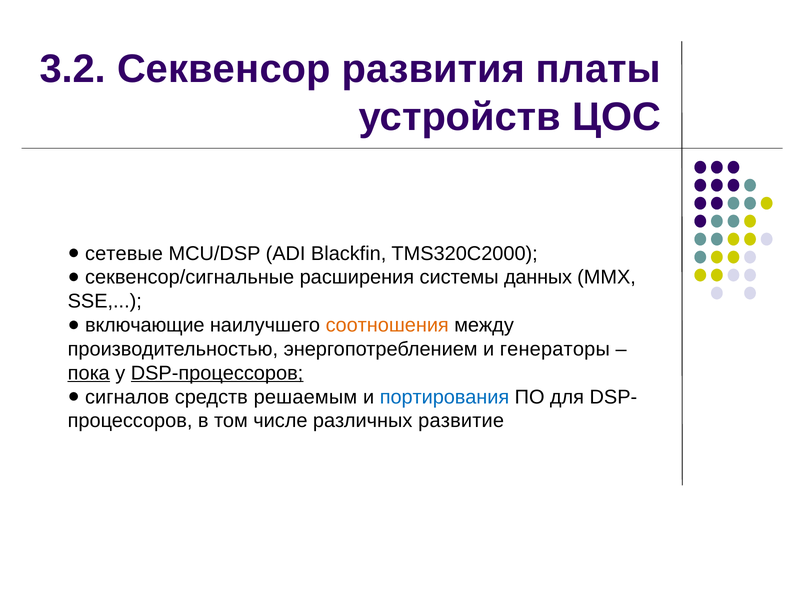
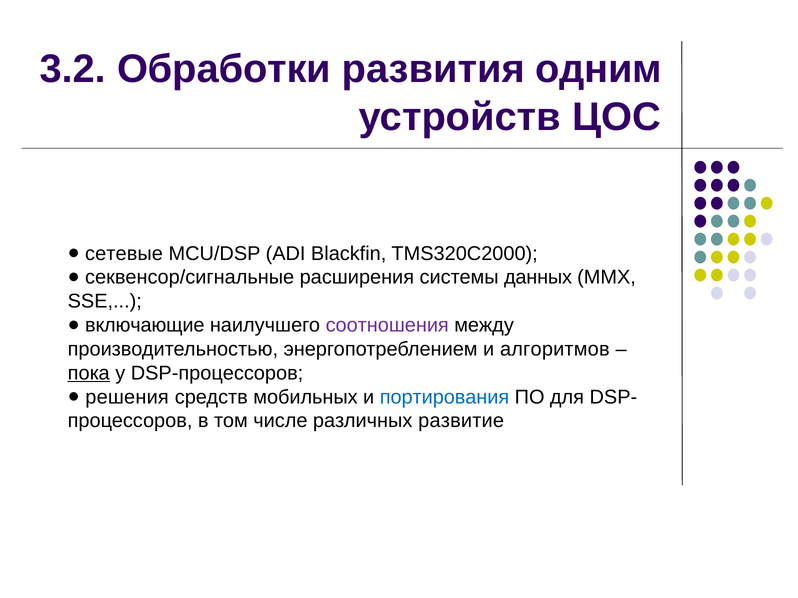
Секвенсор: Секвенсор -> Обработки (224, 69)
платы: платы -> одним (599, 69)
соотношения colour: orange -> purple (387, 325)
генераторы: генераторы -> алгоритмов (555, 349)
DSP-процессоров underline: present -> none (217, 373)
сигналов: сигналов -> решения (127, 397)
решаемым: решаемым -> мобильных (305, 397)
